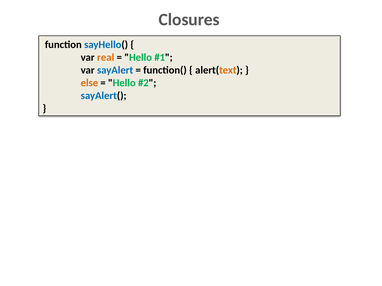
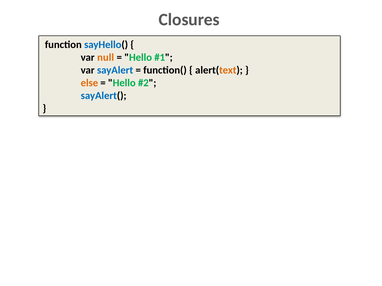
real: real -> null (106, 58)
